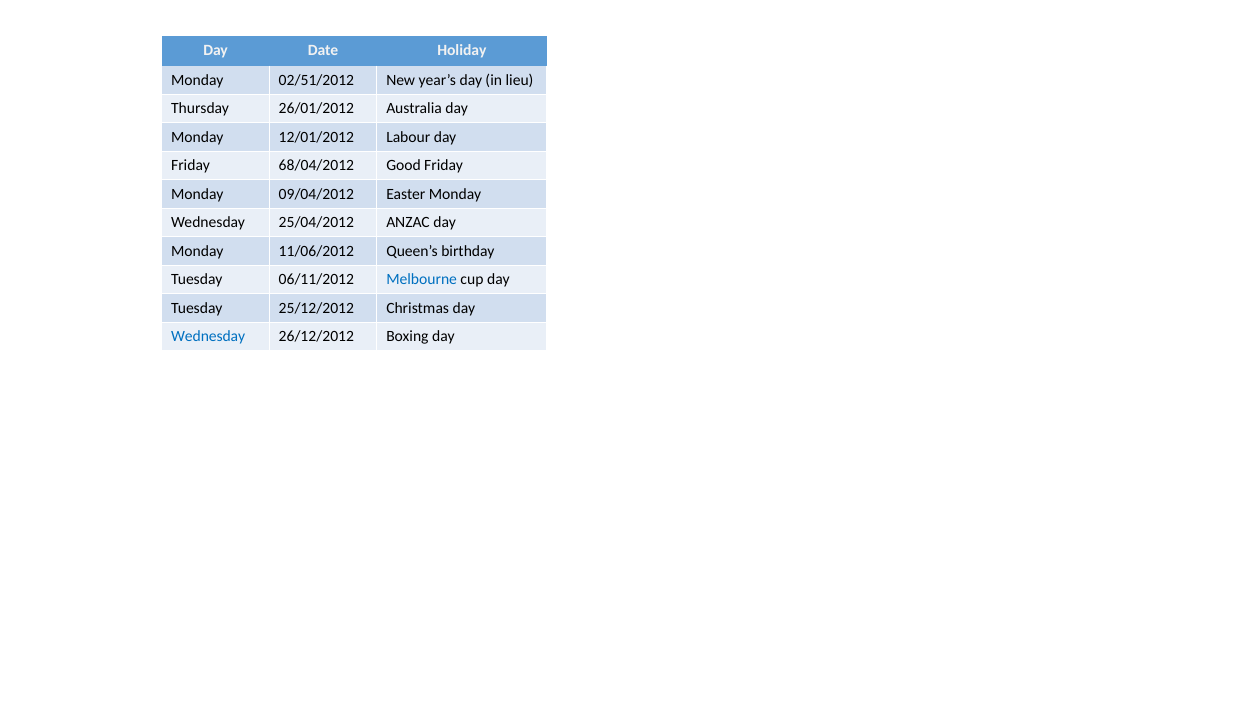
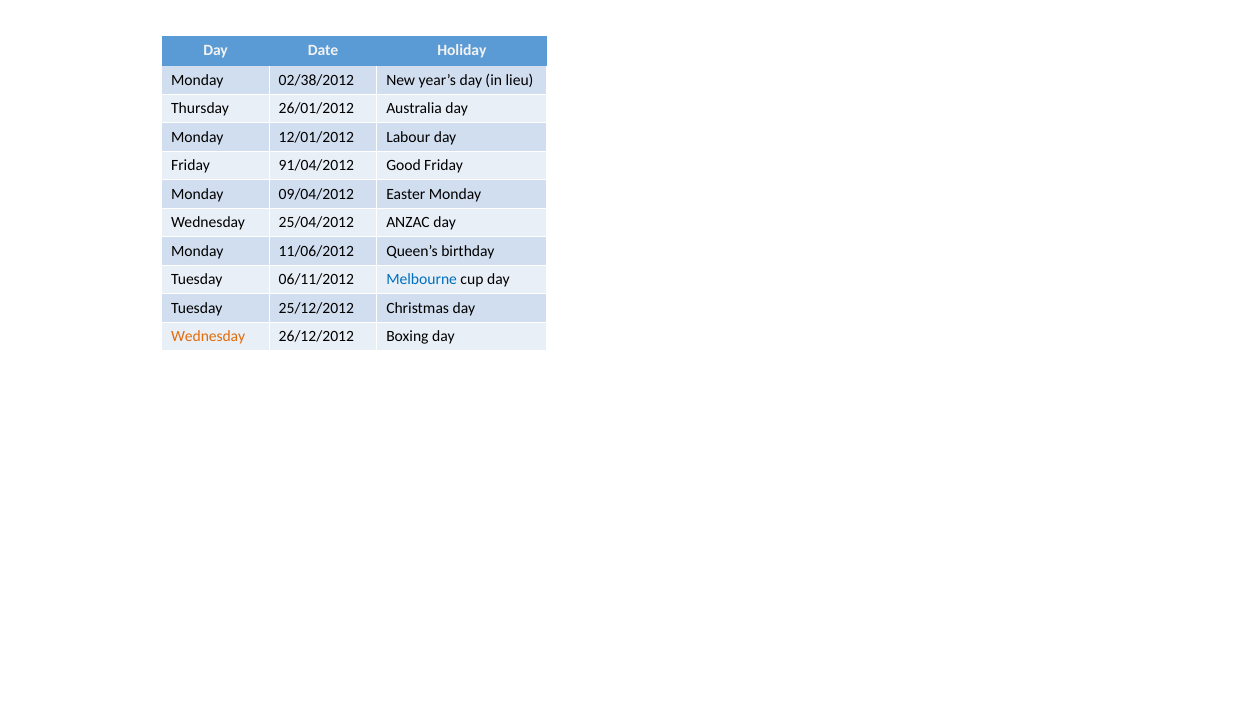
02/51/2012: 02/51/2012 -> 02/38/2012 (316, 80)
68/04/2012: 68/04/2012 -> 91/04/2012 (316, 166)
Wednesday colour: blue -> orange (208, 337)
